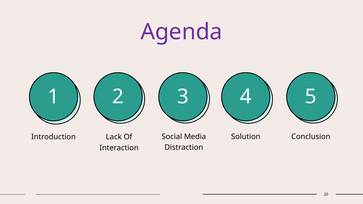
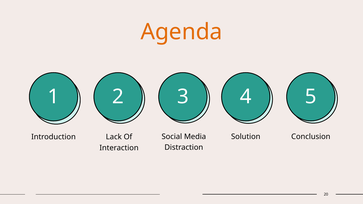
Agenda colour: purple -> orange (181, 32)
